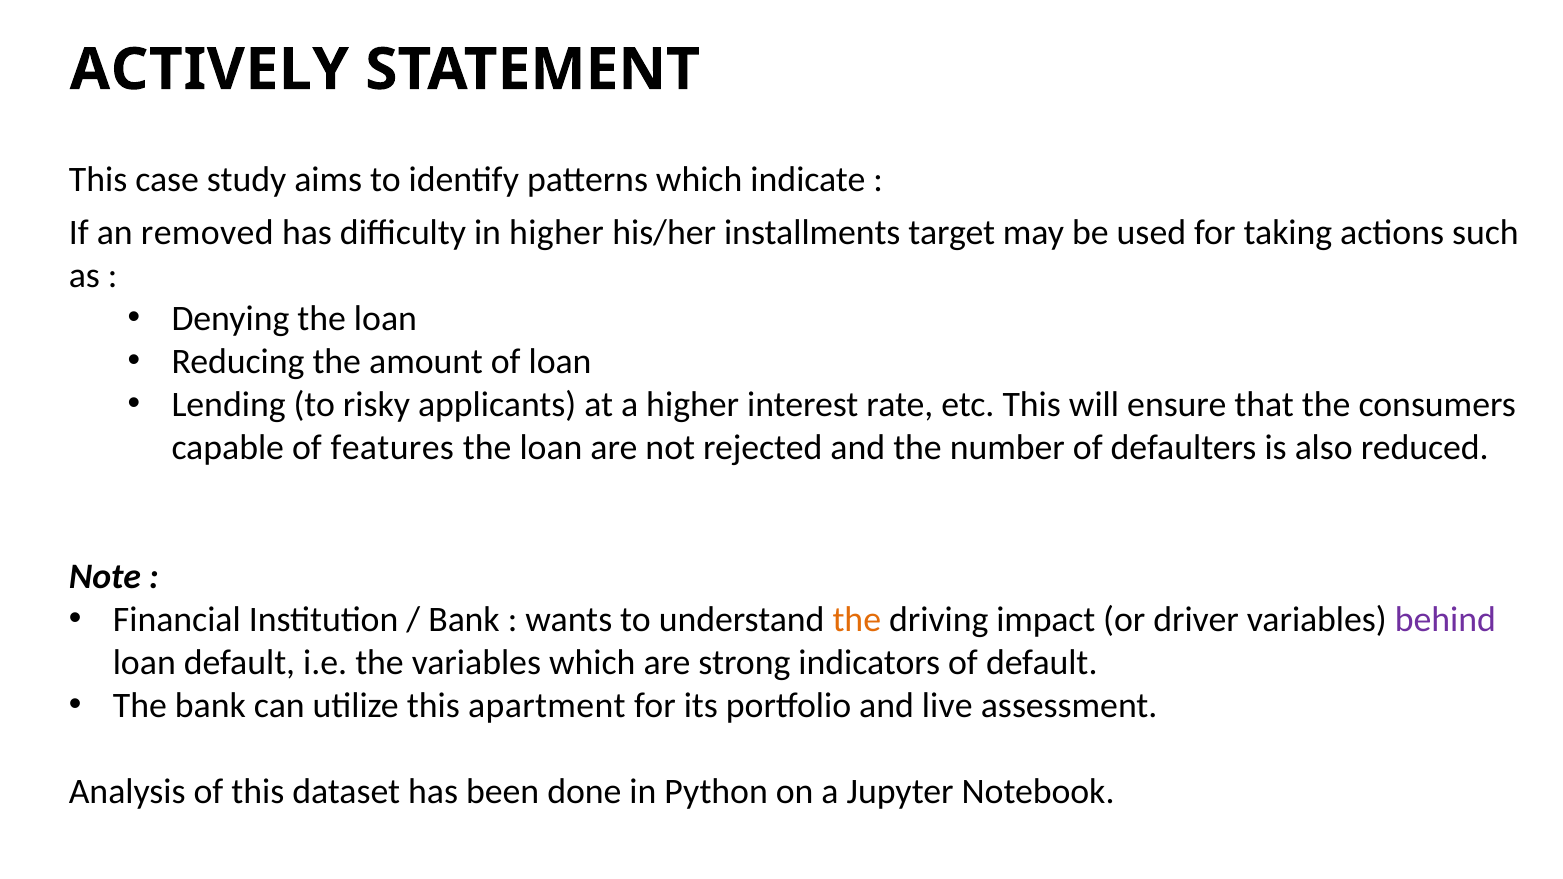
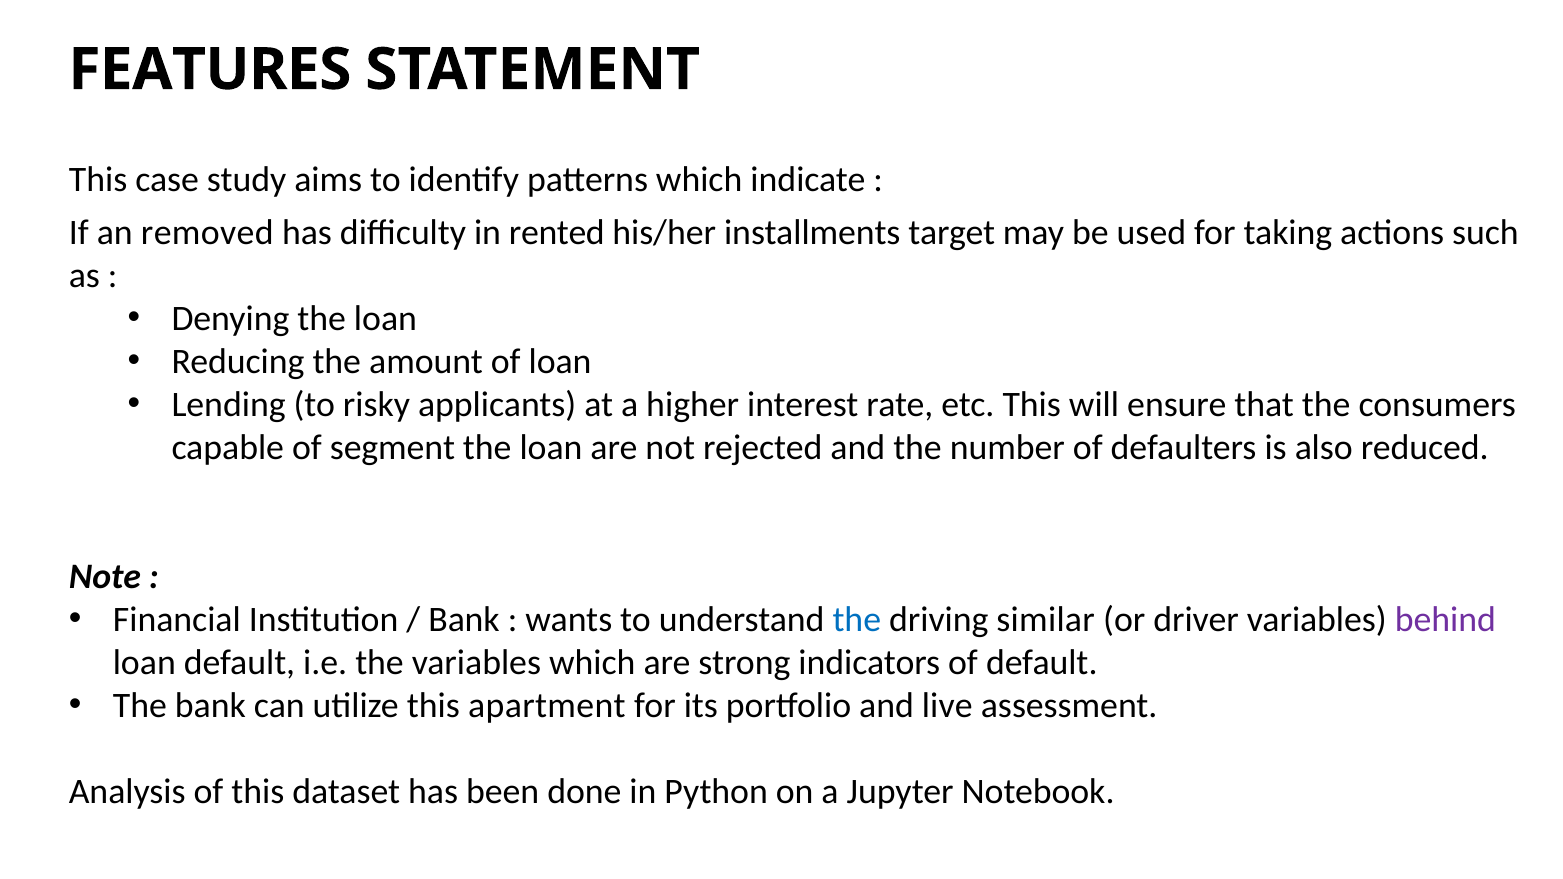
ACTIVELY: ACTIVELY -> FEATURES (210, 70)
in higher: higher -> rented (557, 233)
features: features -> segment (392, 448)
the colour: orange -> blue (857, 620)
impact: impact -> similar (1046, 620)
